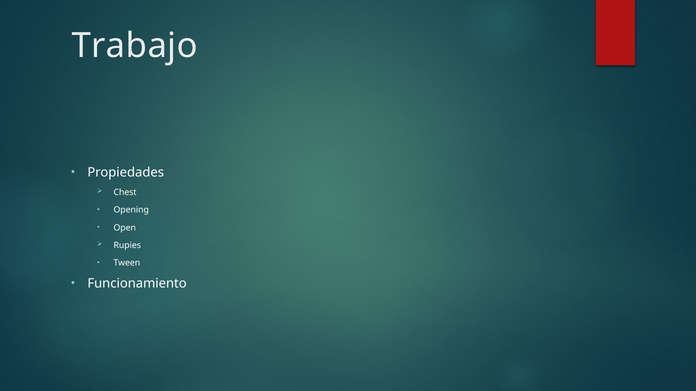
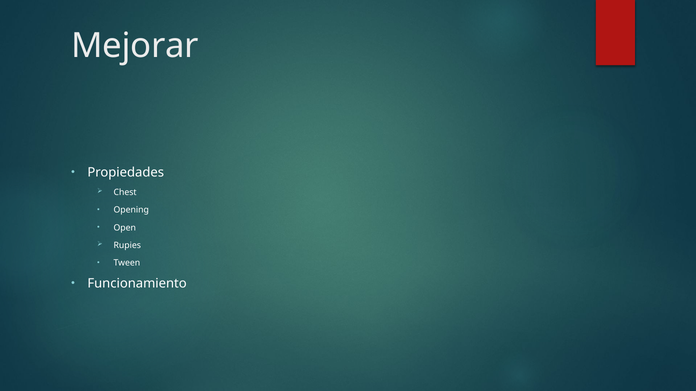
Trabajo: Trabajo -> Mejorar (135, 46)
